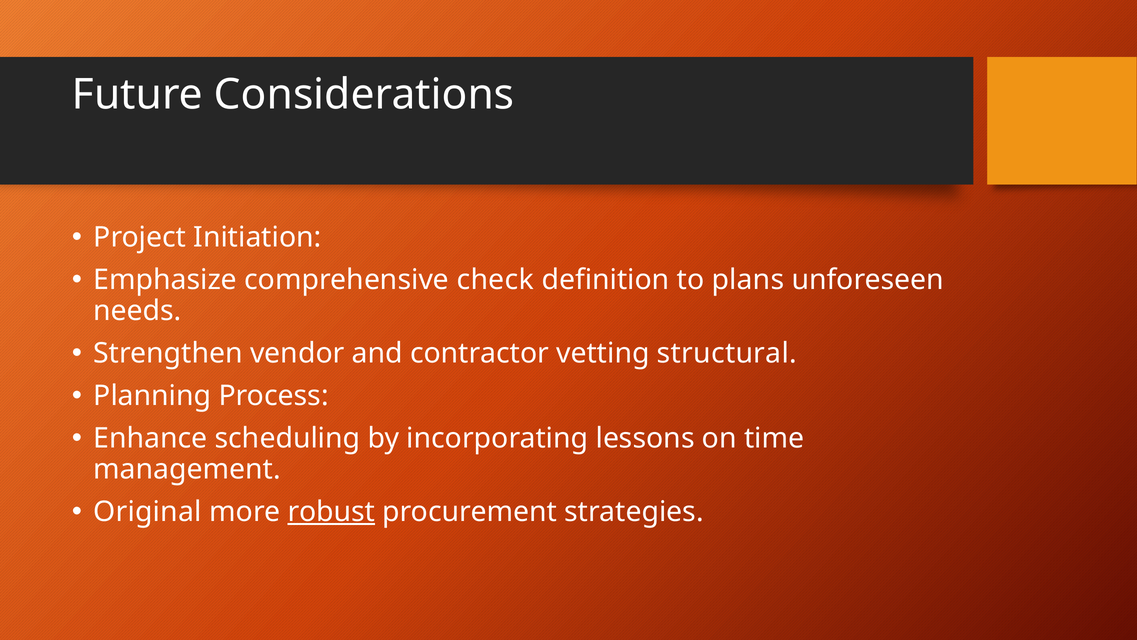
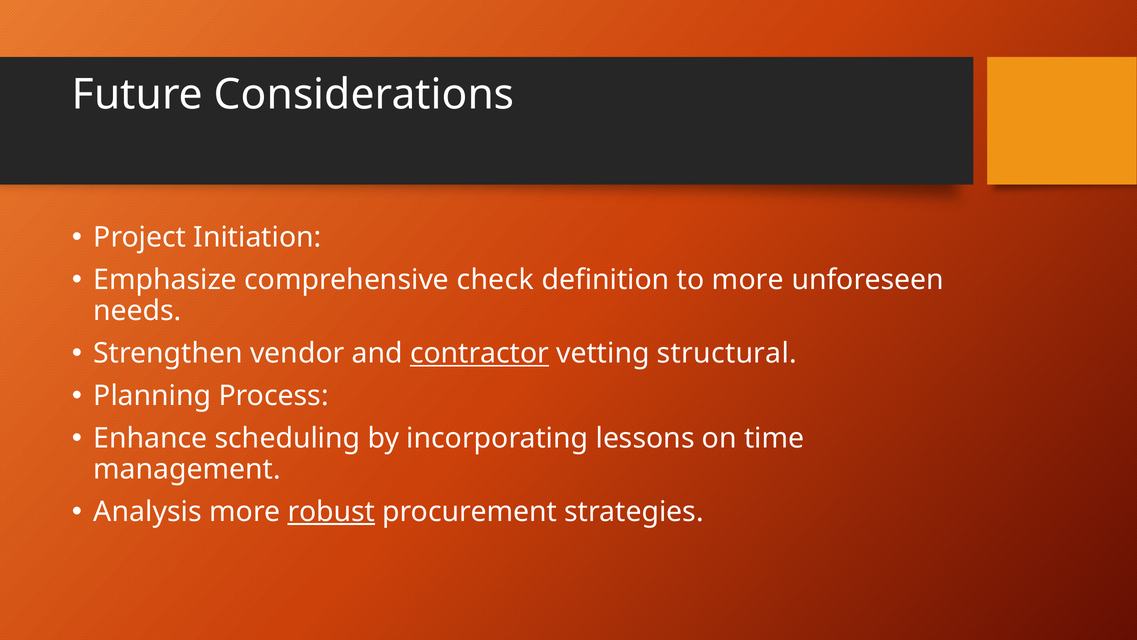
to plans: plans -> more (748, 280)
contractor underline: none -> present (480, 353)
Original: Original -> Analysis (148, 511)
